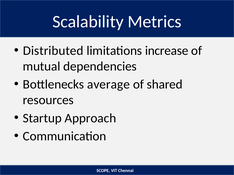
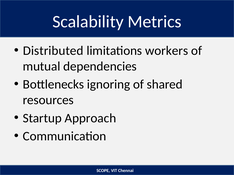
increase: increase -> workers (167, 51)
average: average -> ignoring (109, 85)
